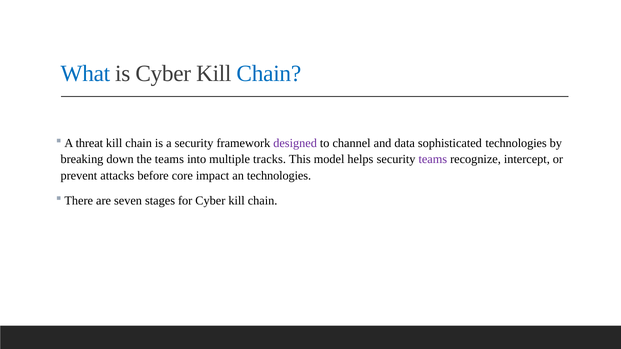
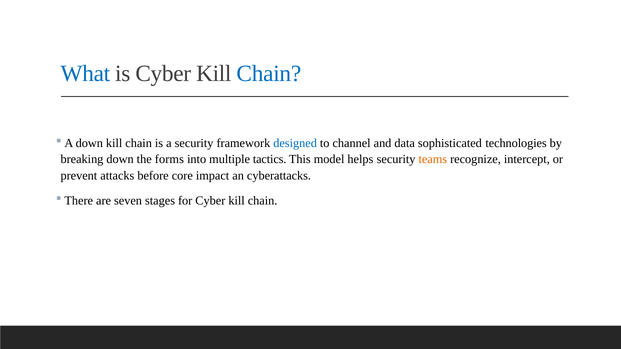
A threat: threat -> down (89, 143)
designed colour: purple -> blue (295, 143)
the teams: teams -> forms (169, 159)
tracks: tracks -> tactics (270, 159)
teams colour: purple -> orange (433, 159)
an technologies: technologies -> cyberattacks (279, 176)
